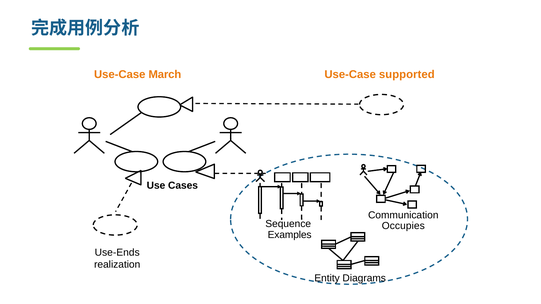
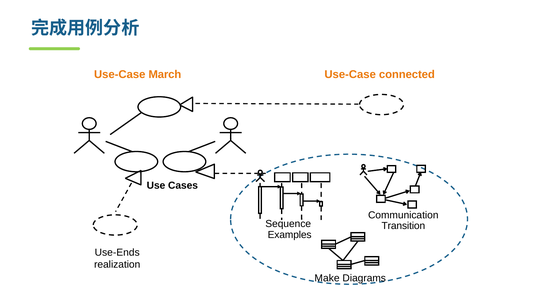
supported: supported -> connected (407, 74)
Occupies: Occupies -> Transition (403, 226)
Entity: Entity -> Make (327, 279)
